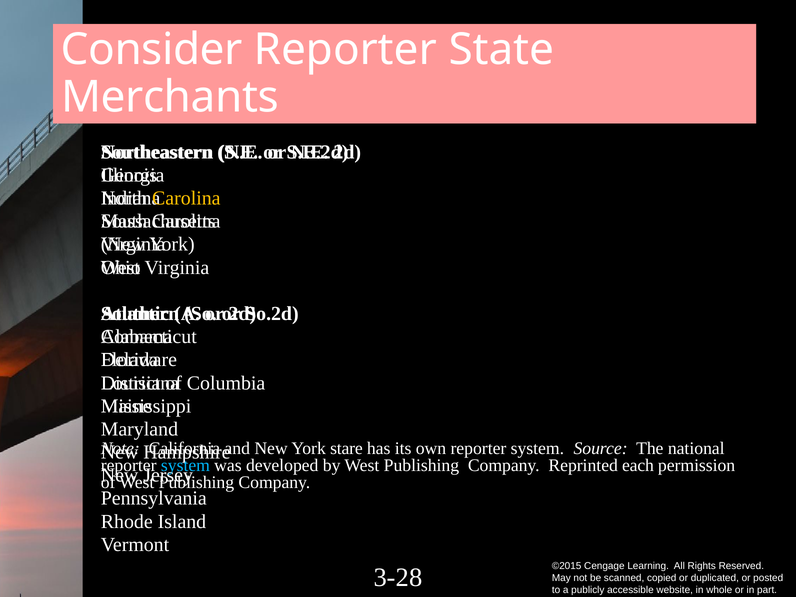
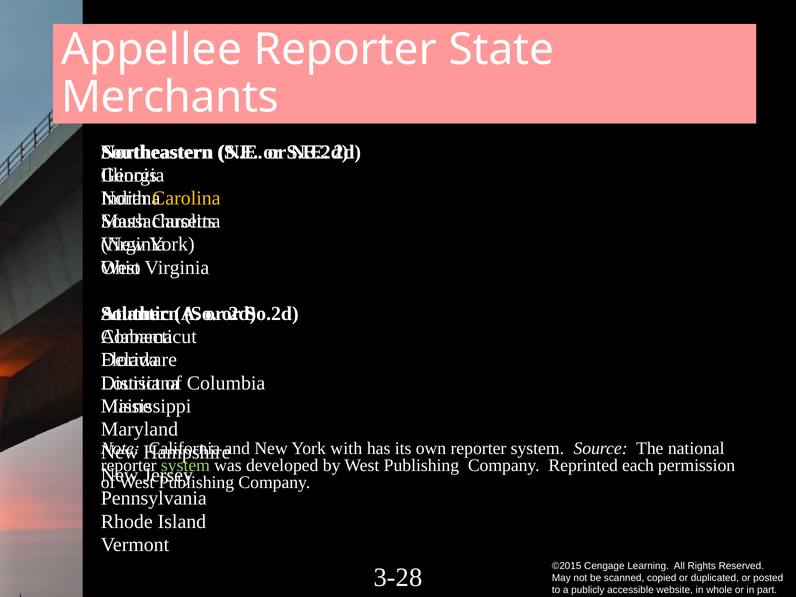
Consider: Consider -> Appellee (151, 49)
stare: stare -> with (346, 448)
system colour: light blue -> light green (185, 465)
